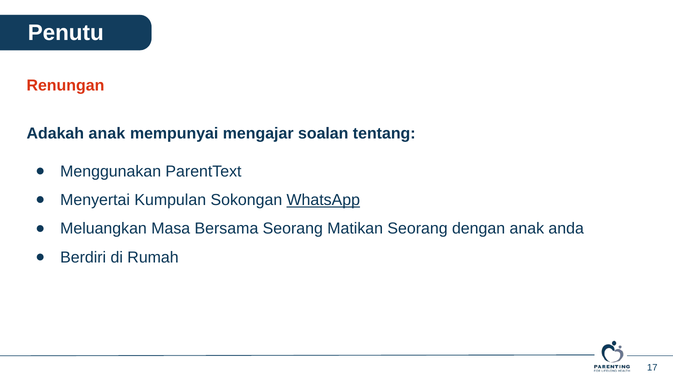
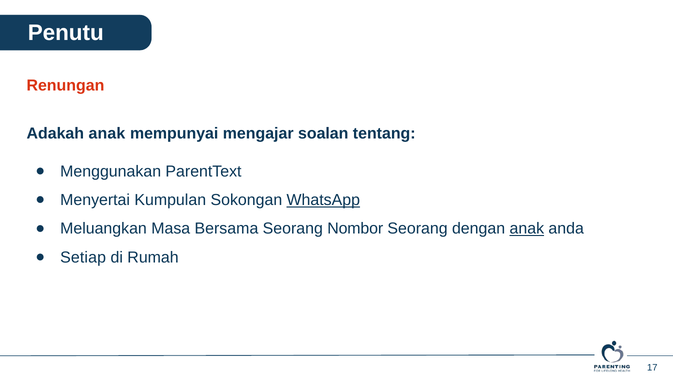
Matikan: Matikan -> Nombor (355, 228)
anak underline: none -> present (527, 228)
Berdiri: Berdiri -> Setiap (83, 257)
